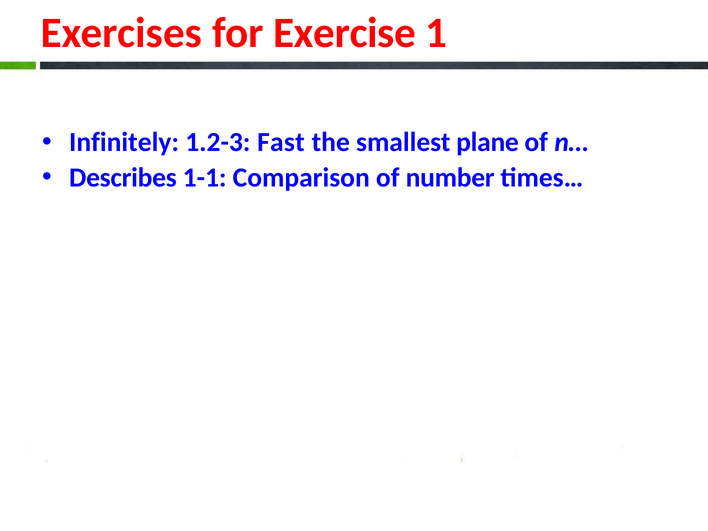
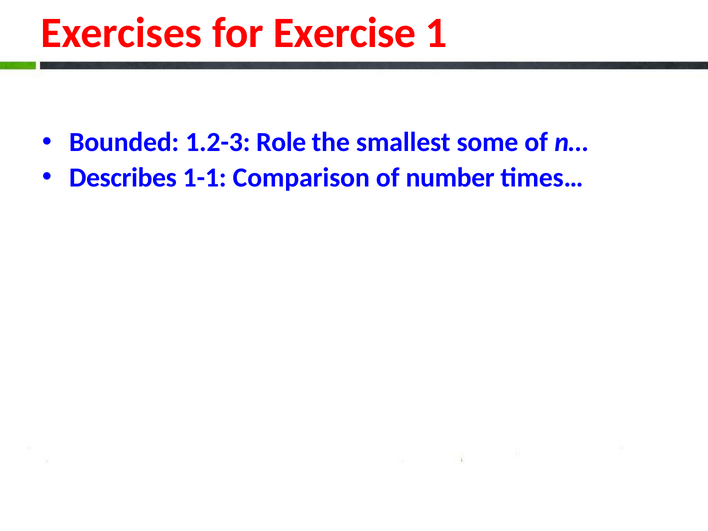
Infinitely: Infinitely -> Bounded (124, 142)
Fast: Fast -> Role (281, 142)
plane: plane -> some (487, 142)
